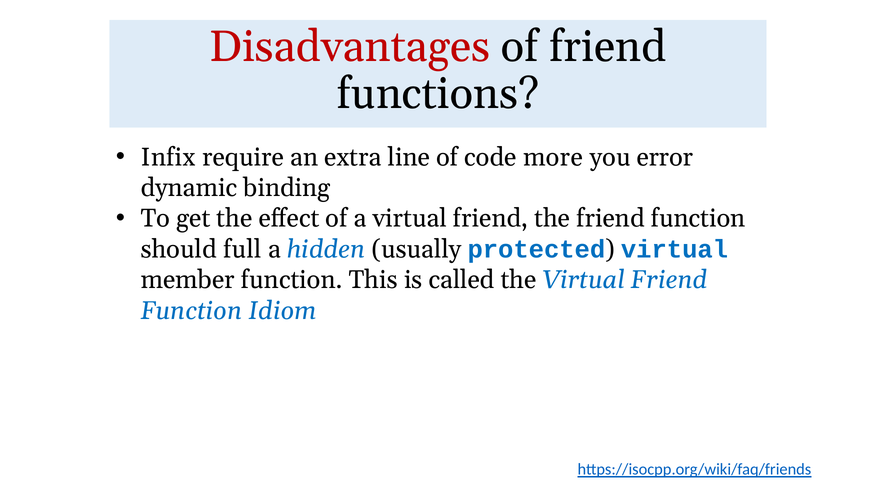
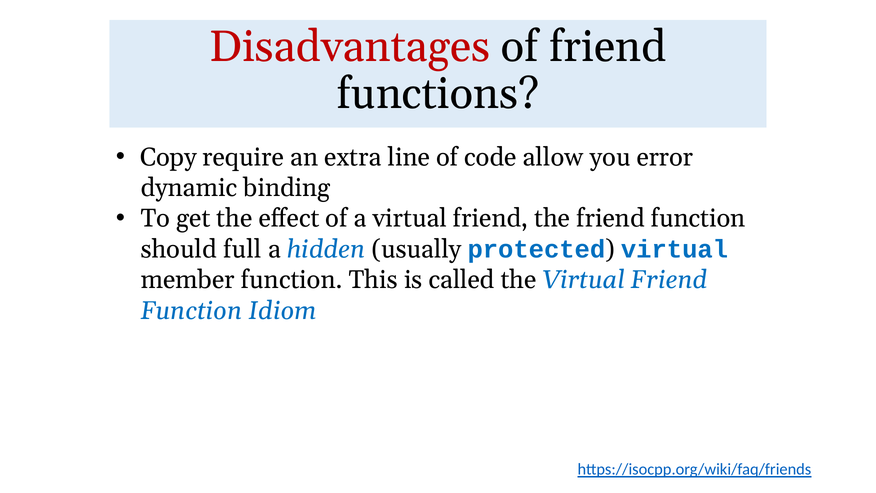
Infix: Infix -> Copy (168, 157)
more: more -> allow (553, 157)
